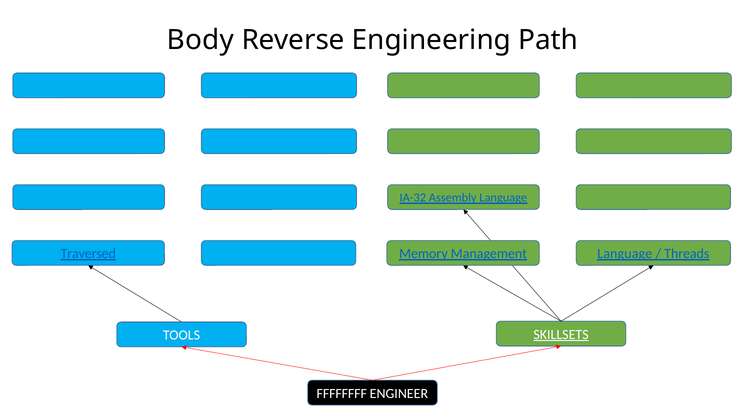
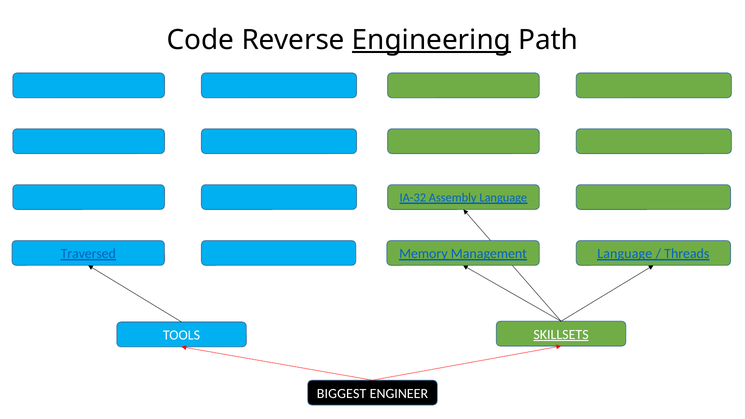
Body: Body -> Code (200, 40)
Engineering underline: none -> present (432, 40)
FFFFFFFF: FFFFFFFF -> BIGGEST (342, 394)
